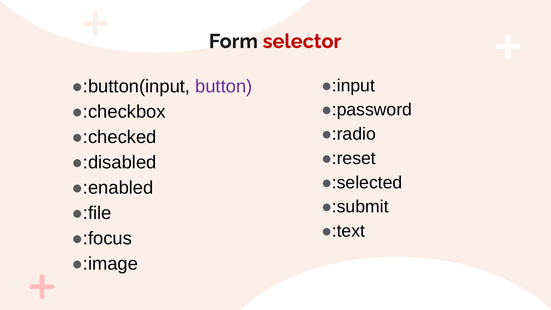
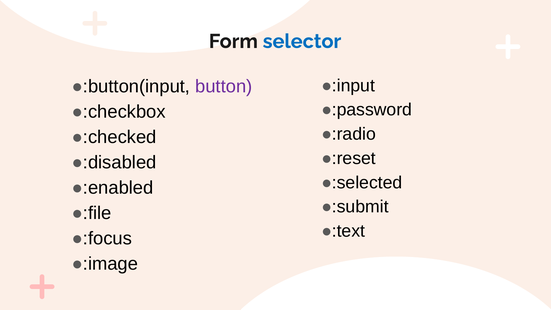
selector colour: red -> blue (302, 41)
